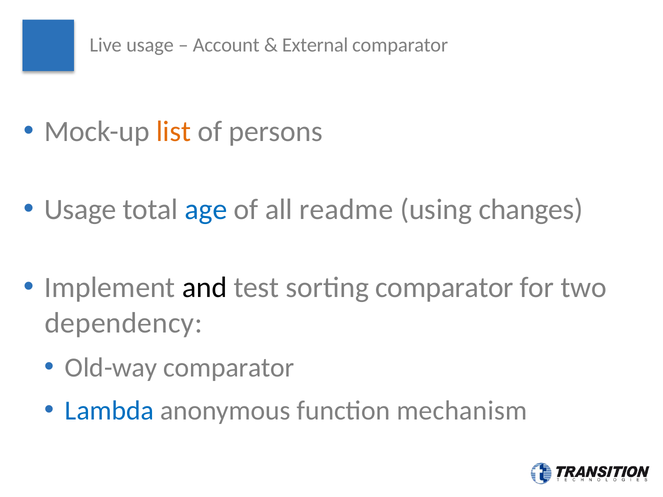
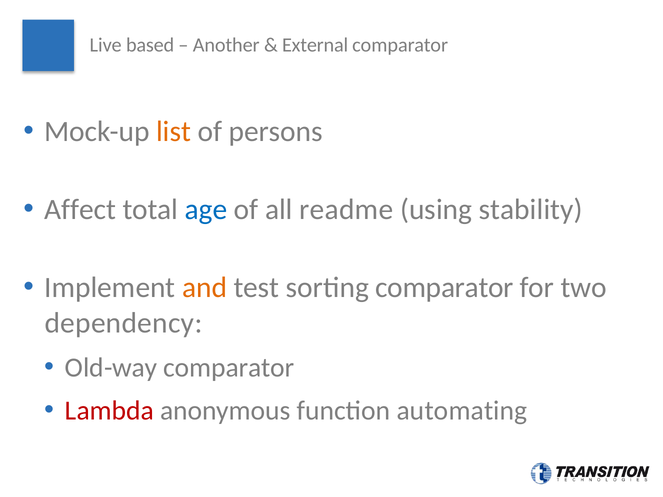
Live usage: usage -> based (150, 45)
Account: Account -> Another (226, 45)
Usage: Usage -> Affect (80, 210)
changes: changes -> stability (531, 210)
and colour: black -> orange (205, 288)
Lambda colour: blue -> red (109, 411)
mechanism: mechanism -> automating (462, 411)
